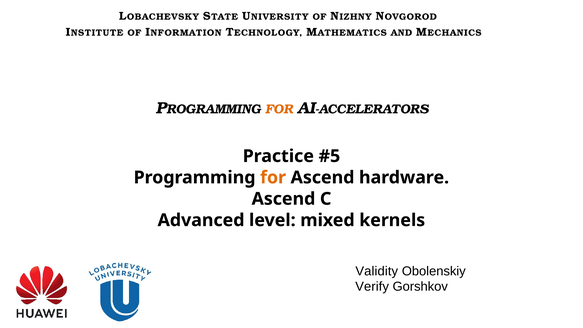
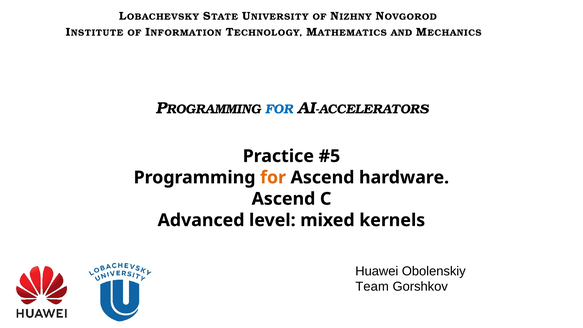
FOR colour: orange -> blue (279, 109)
Validity: Validity -> Huawei (377, 271)
Verify: Verify -> Team (372, 287)
